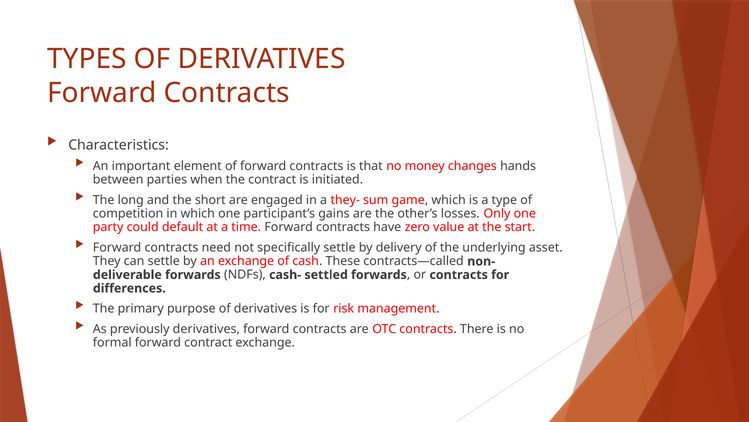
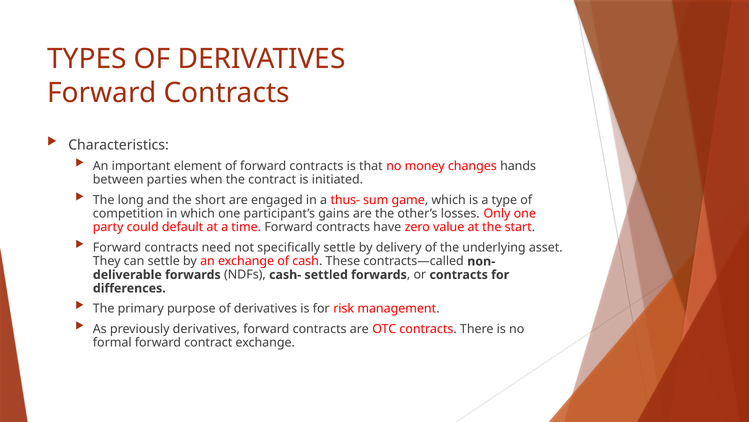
they-: they- -> thus- (345, 200)
